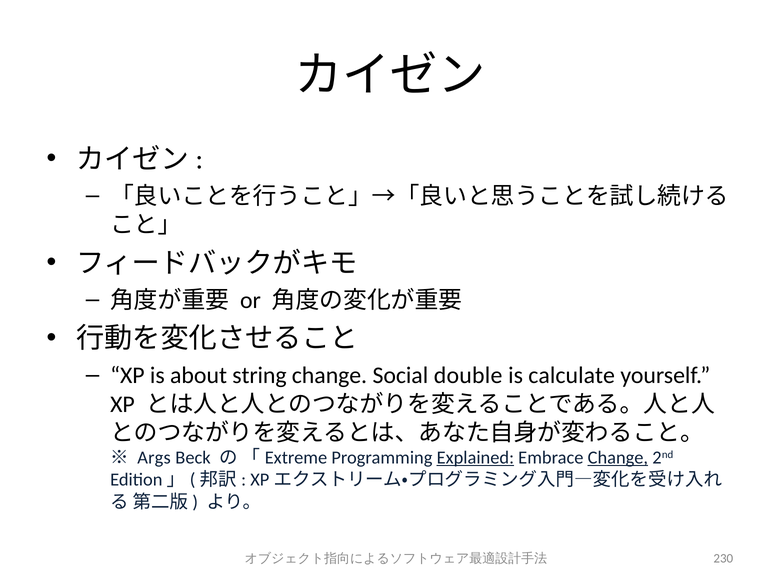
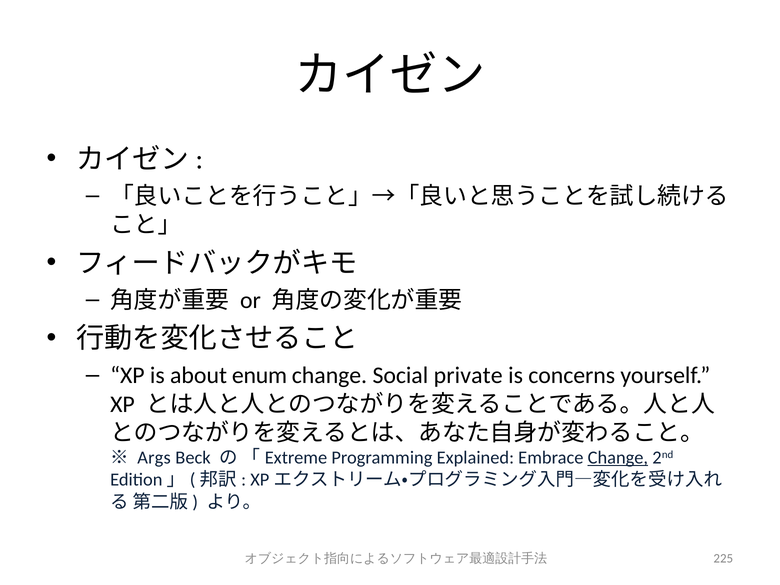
string: string -> enum (260, 376)
double: double -> private (468, 376)
calculate: calculate -> concerns (572, 376)
Explained underline: present -> none (475, 458)
230: 230 -> 225 (723, 559)
